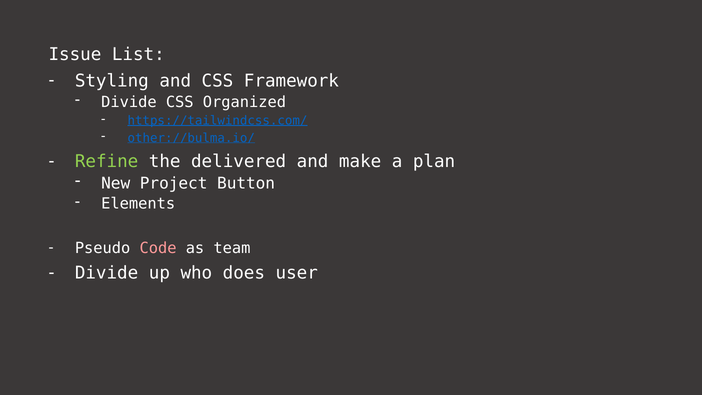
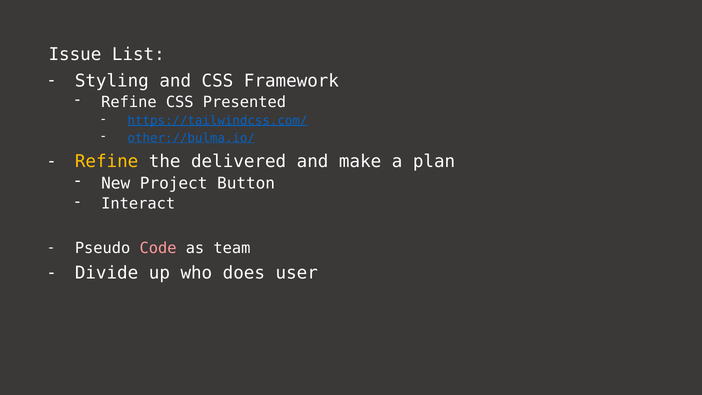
Divide: Divide -> Refine (129, 102)
Organized: Organized -> Presented (244, 102)
Refine colour: light green -> yellow (107, 161)
Elements: Elements -> Interact (138, 204)
